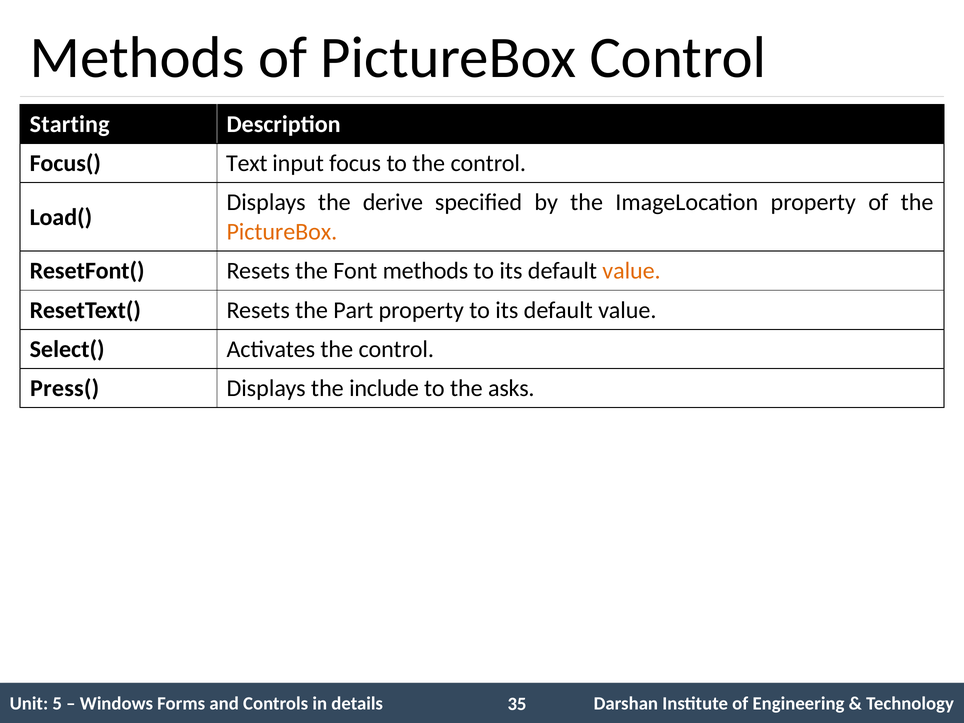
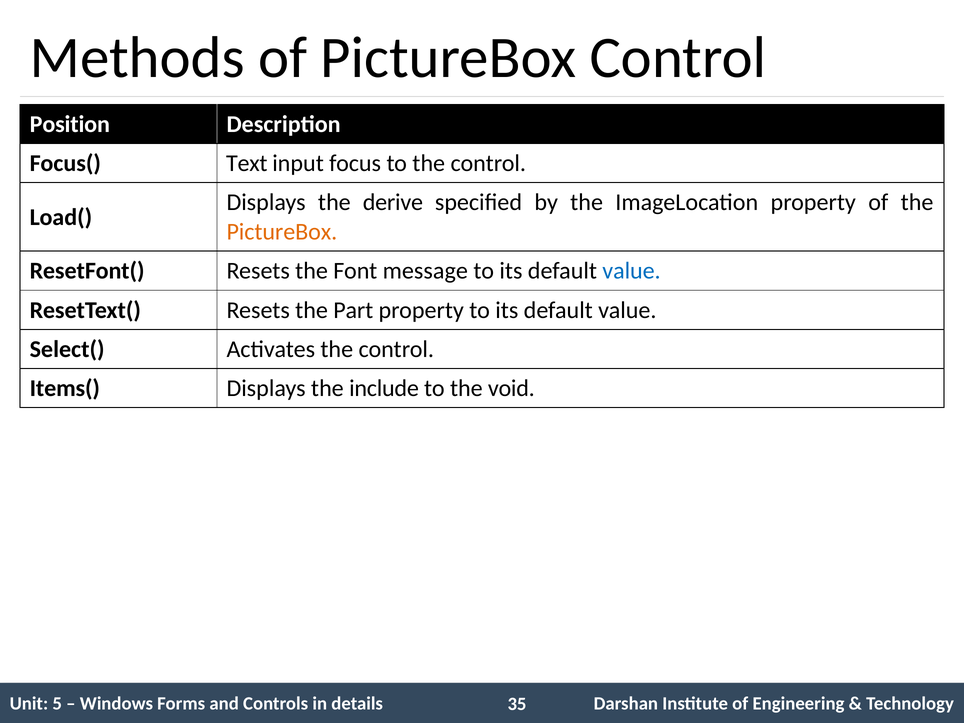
Starting: Starting -> Position (70, 124)
Font methods: methods -> message (425, 271)
value colour: orange -> blue (632, 271)
Press(: Press( -> Items( (65, 388)
asks: asks -> void (511, 388)
